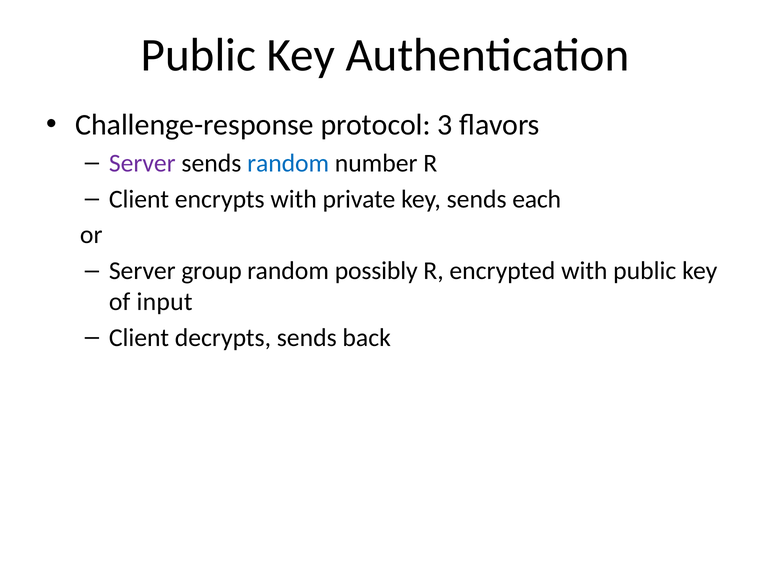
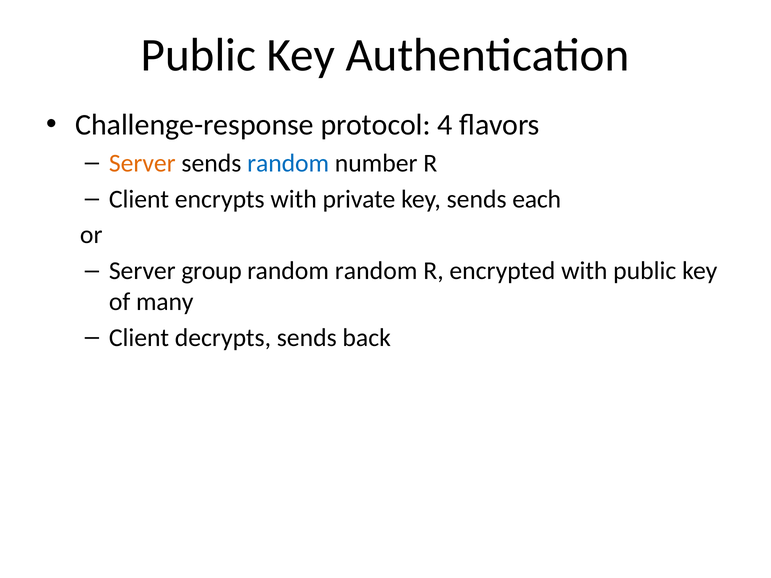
3: 3 -> 4 (445, 125)
Server colour: purple -> orange (142, 163)
random possibly: possibly -> random (376, 271)
input: input -> many (165, 302)
